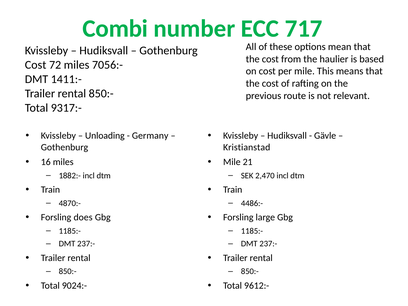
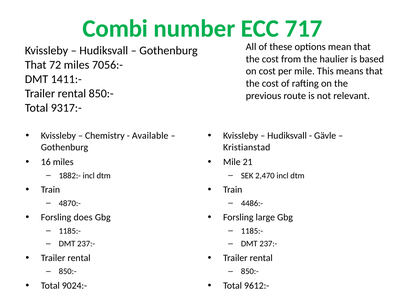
Cost: Cost -> That (36, 65)
Unloading: Unloading -> Chemistry (105, 136)
Germany: Germany -> Available (150, 136)
